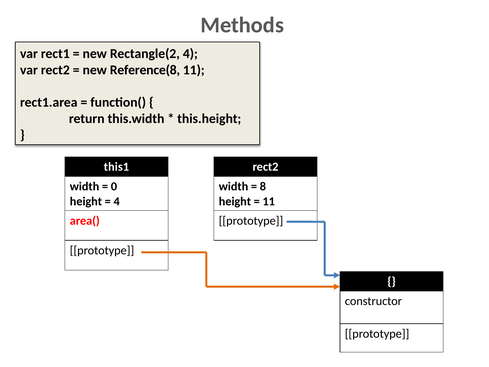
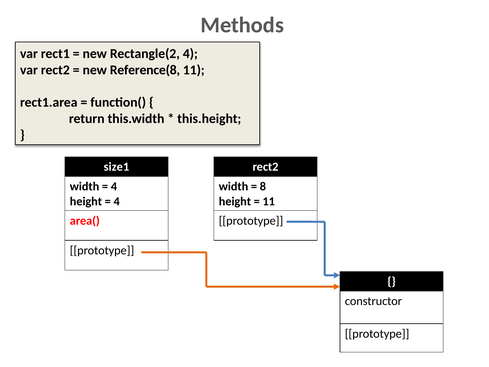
this1: this1 -> size1 (116, 167)
0: 0 -> 4 (114, 186)
